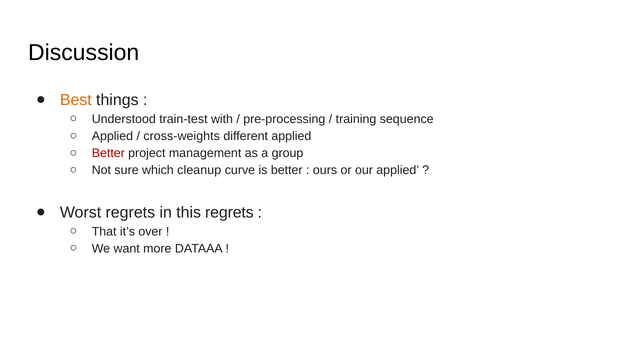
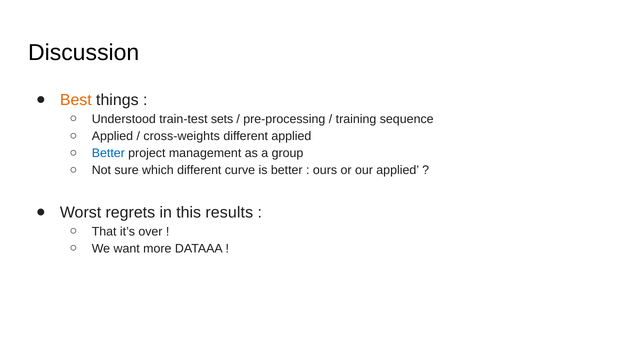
with: with -> sets (222, 119)
Better colour: red -> blue (108, 153)
which cleanup: cleanup -> different (199, 171)
this regrets: regrets -> results (229, 213)
